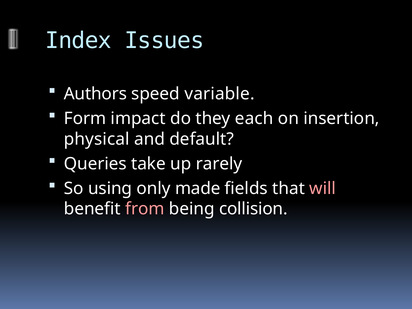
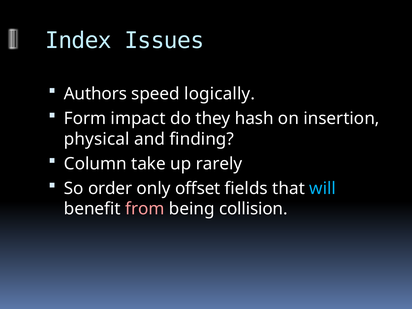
variable: variable -> logically (220, 94)
each: each -> hash (254, 119)
default: default -> finding (202, 139)
Queries: Queries -> Column (95, 164)
using: using -> order (110, 188)
made: made -> offset (198, 188)
will colour: pink -> light blue (323, 188)
